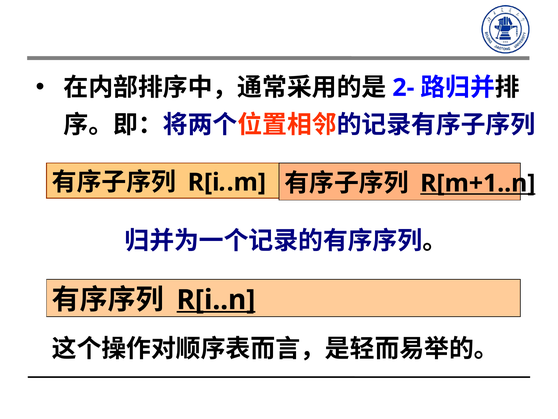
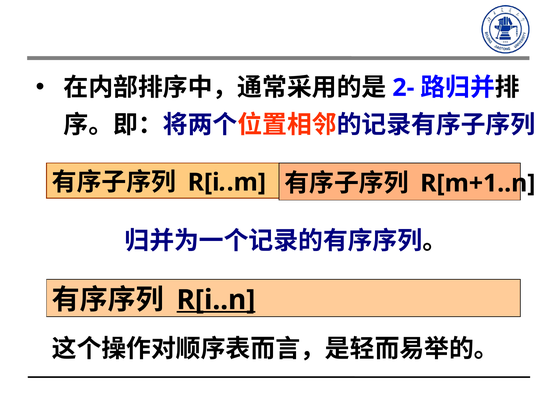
R[m+1..n underline: present -> none (478, 183)
